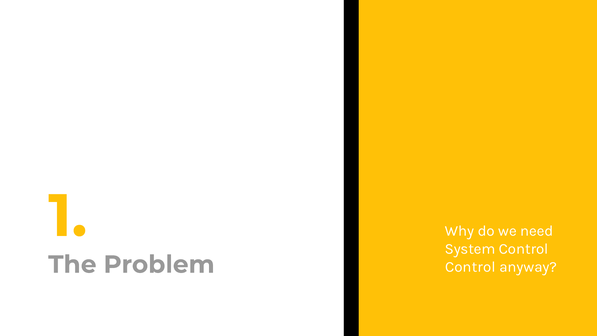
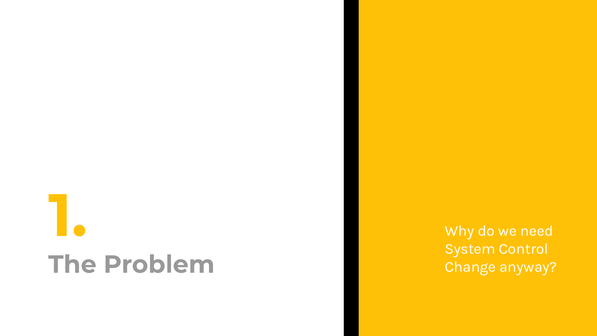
Control: Control -> Change (470, 267)
